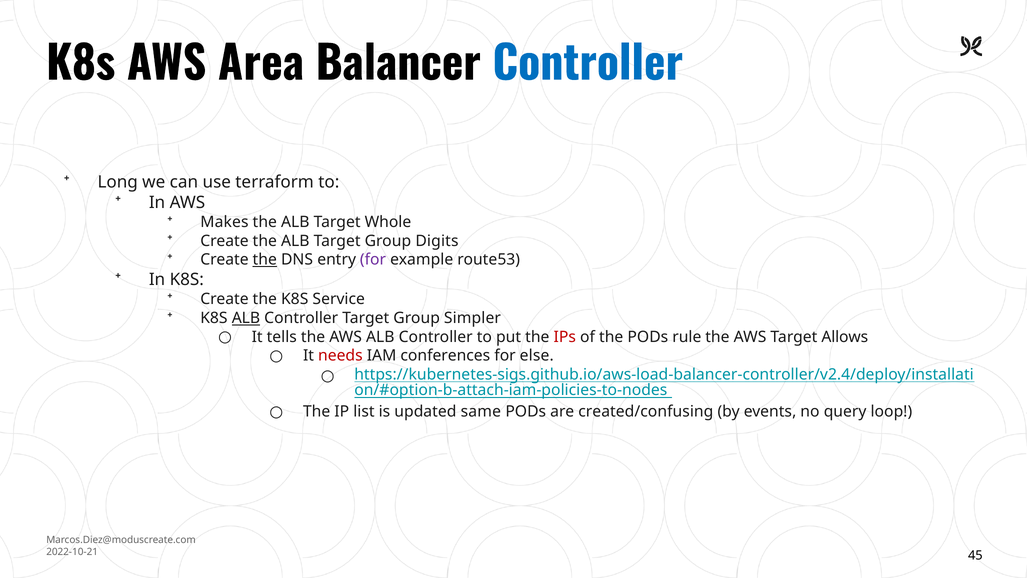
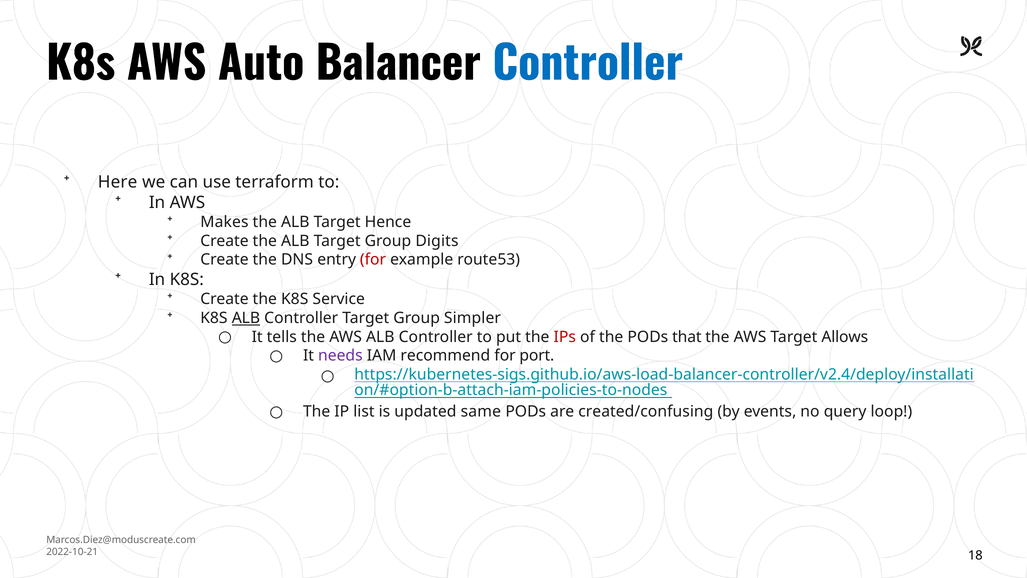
Area: Area -> Auto (261, 65)
Long: Long -> Here (118, 182)
Whole: Whole -> Hence (388, 222)
the underline: present -> none (265, 260)
for colour: purple -> red (373, 260)
rule: rule -> that (687, 337)
needs colour: red -> purple (340, 356)
conferences: conferences -> recommend (445, 356)
else: else -> port (537, 356)
45: 45 -> 18 (975, 555)
